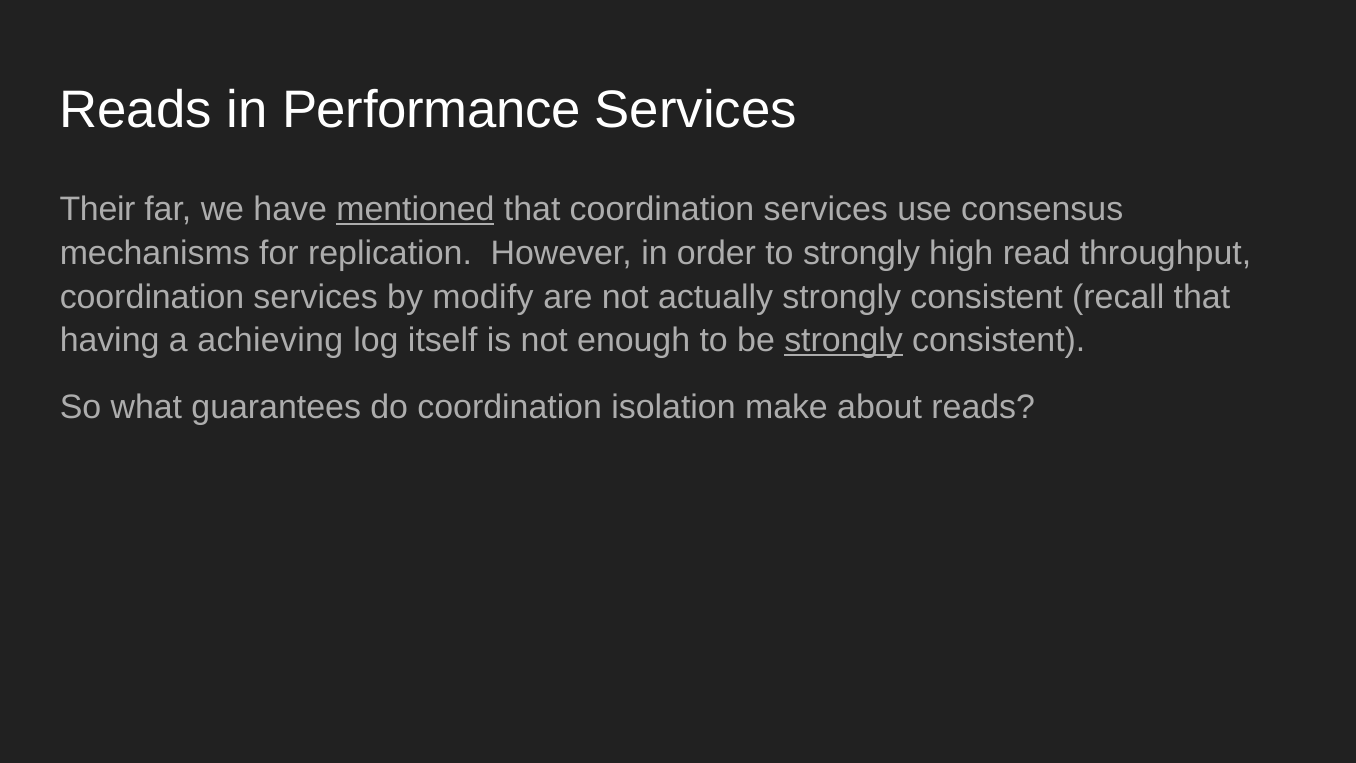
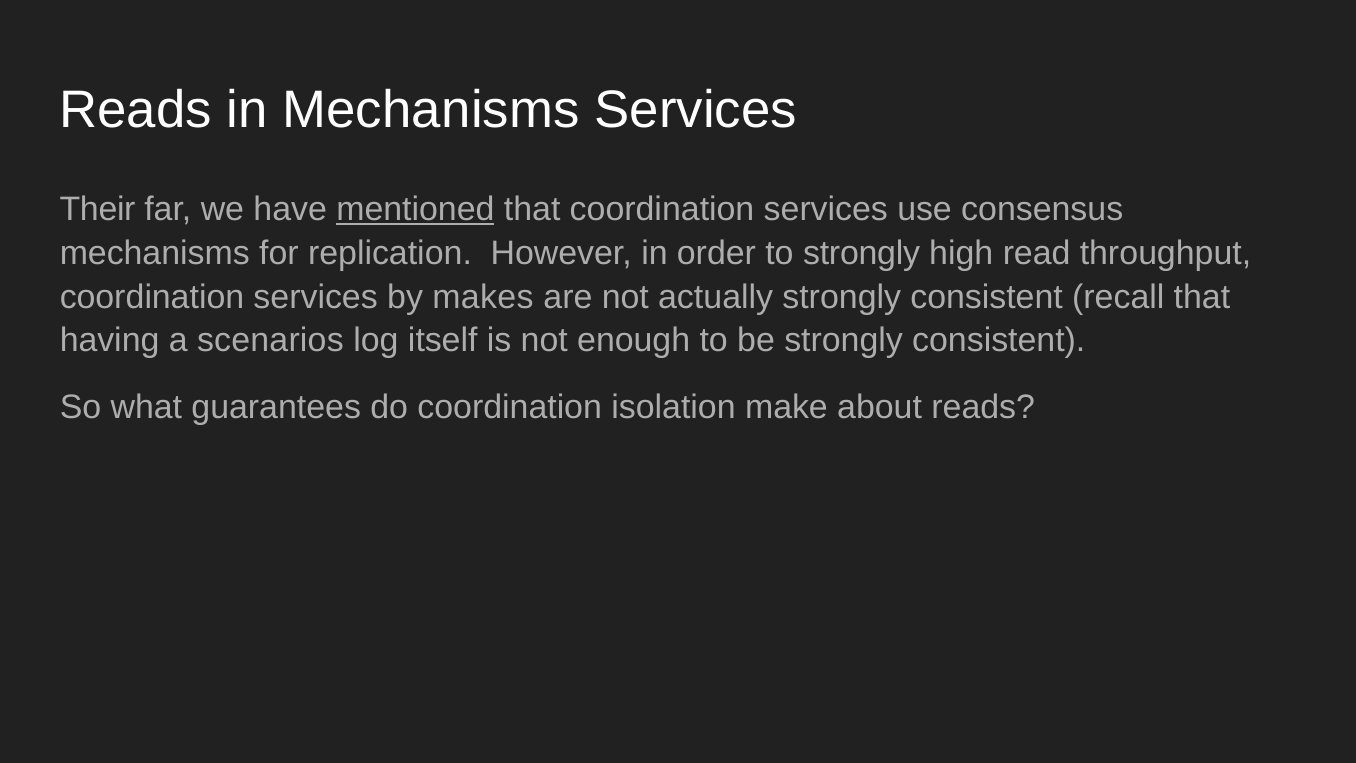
in Performance: Performance -> Mechanisms (431, 110)
modify: modify -> makes (483, 297)
achieving: achieving -> scenarios (270, 341)
strongly underline: present -> none (844, 341)
